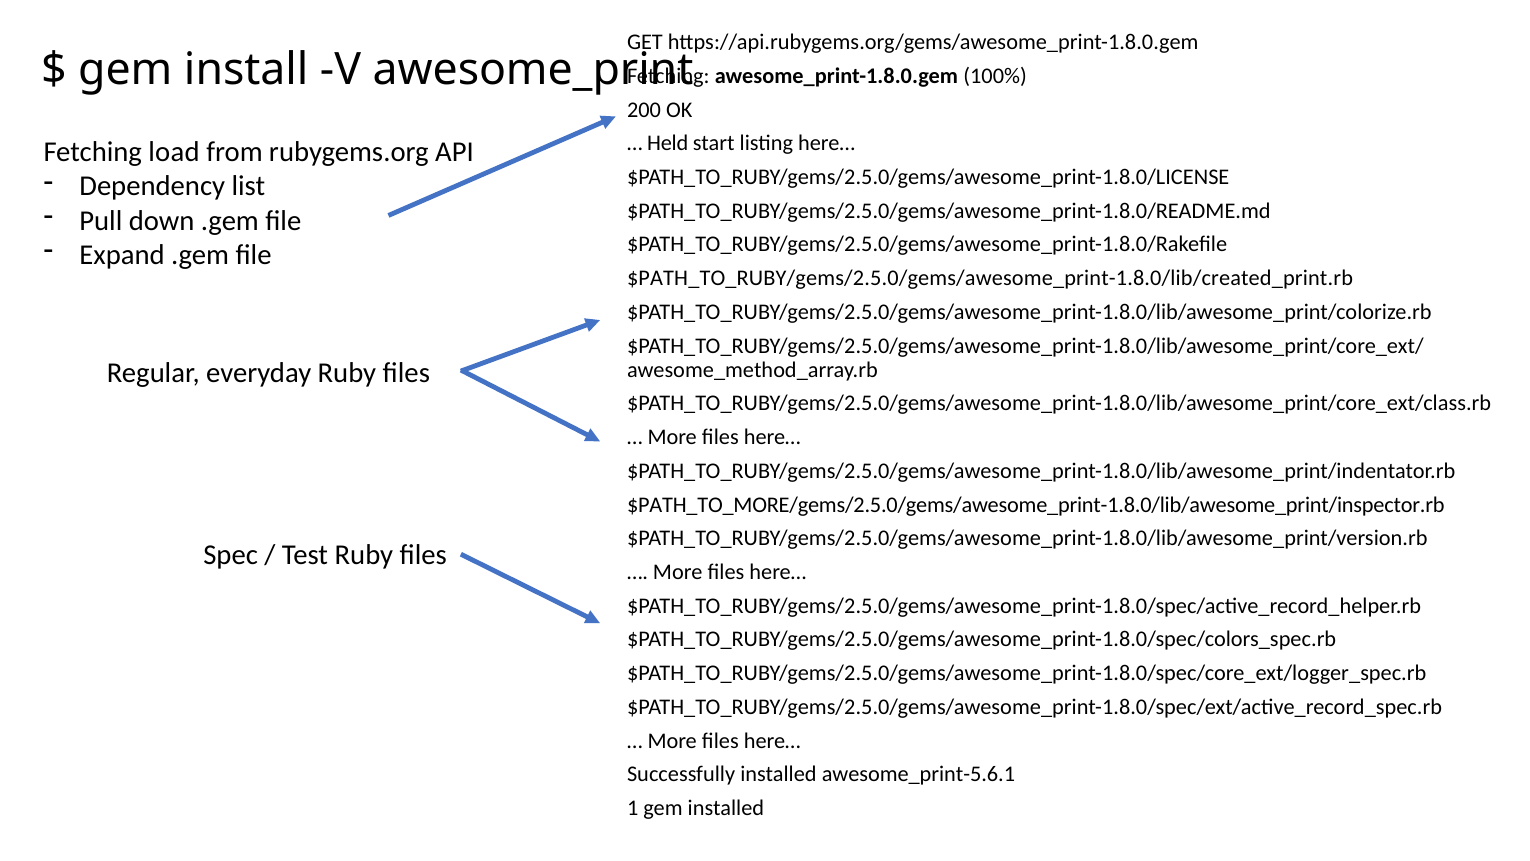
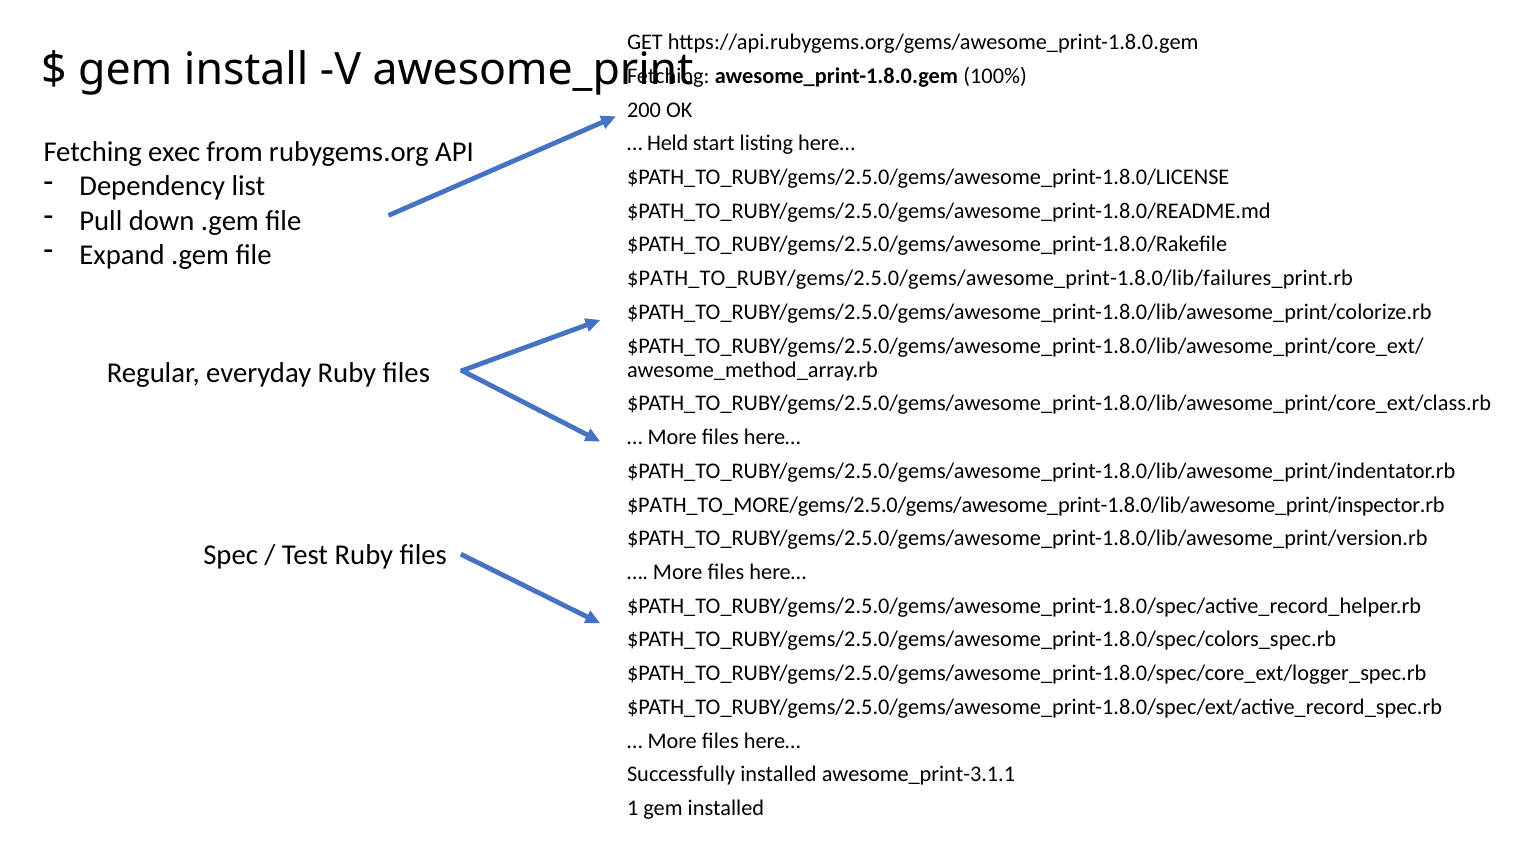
load: load -> exec (174, 152)
$PATH_TO_RUBY/gems/2.5.0/gems/awesome_print-1.8.0/lib/created_print.rb: $PATH_TO_RUBY/gems/2.5.0/gems/awesome_print-1.8.0/lib/created_print.rb -> $PATH_TO_RUBY/gems/2.5.0/gems/awesome_print-1.8.0/lib/failures_print.rb (990, 278)
awesome_print-5.6.1: awesome_print-5.6.1 -> awesome_print-3.1.1 (918, 774)
